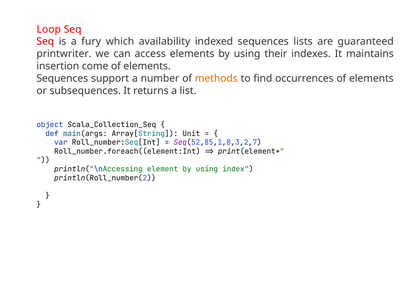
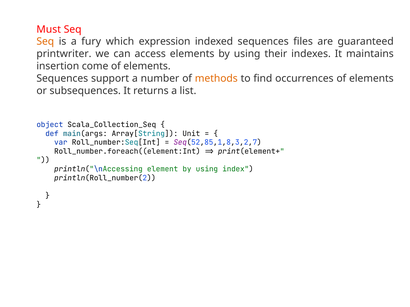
Loop: Loop -> Must (49, 29)
Seq colour: red -> orange (45, 42)
availability: availability -> expression (165, 42)
lists: lists -> files (303, 42)
